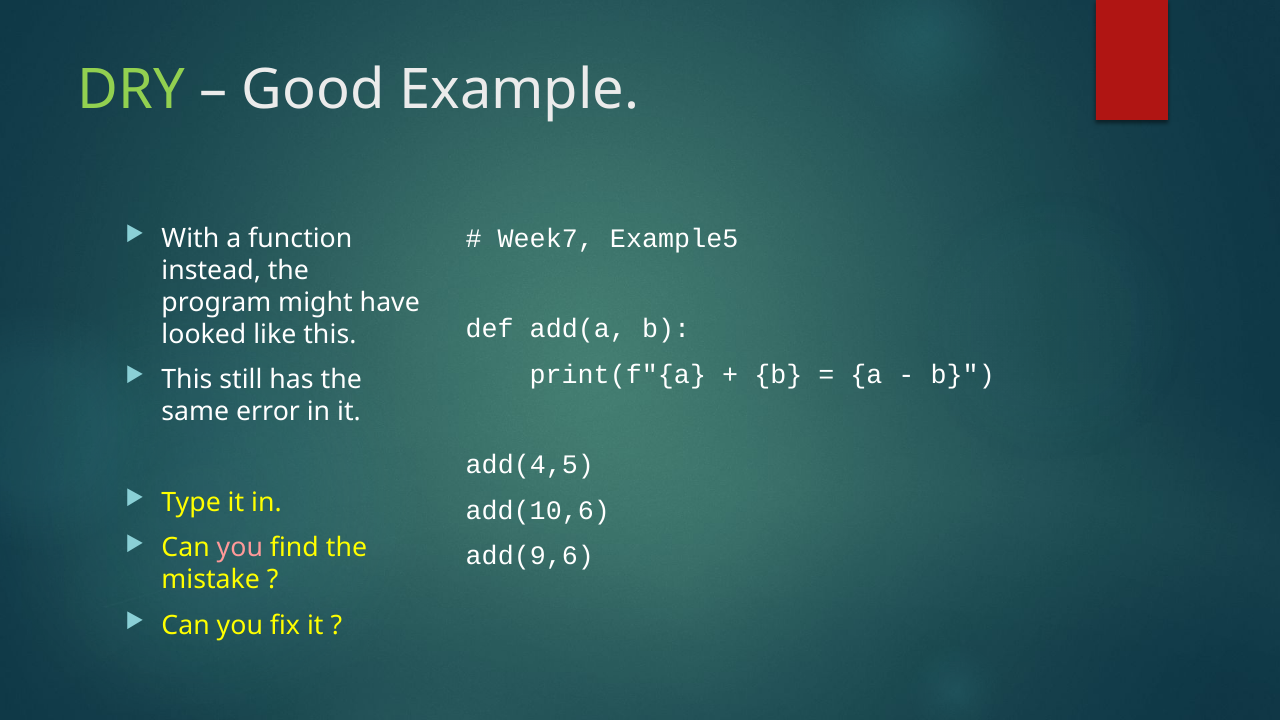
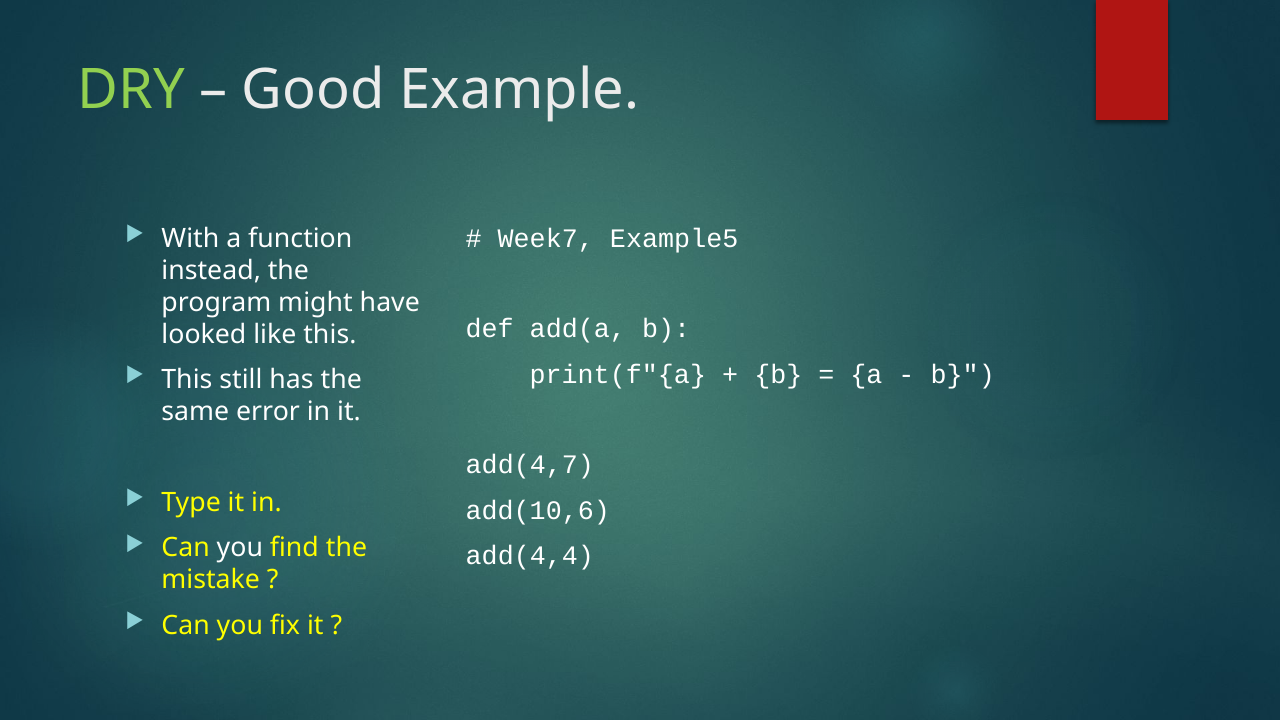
add(4,5: add(4,5 -> add(4,7 (530, 465)
you colour: pink -> white (240, 548)
add(9,6: add(9,6 -> add(4,4 (530, 556)
